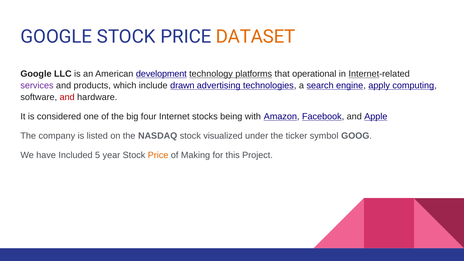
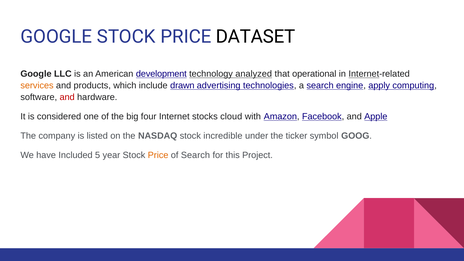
DATASET colour: orange -> black (256, 37)
platforms: platforms -> analyzed (254, 74)
services colour: purple -> orange (37, 85)
being: being -> cloud (231, 116)
visualized: visualized -> incredible (223, 136)
of Making: Making -> Search (195, 155)
